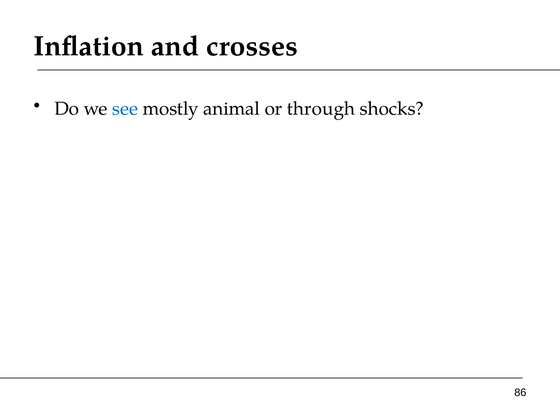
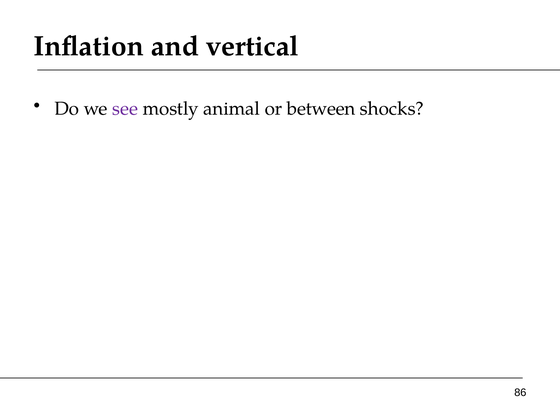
crosses: crosses -> vertical (252, 46)
see colour: blue -> purple (125, 109)
through: through -> between (321, 109)
